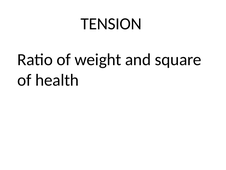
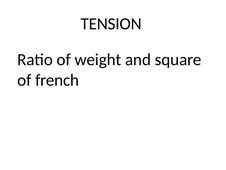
health: health -> french (57, 80)
